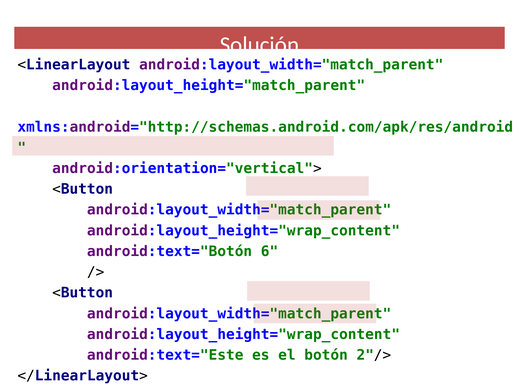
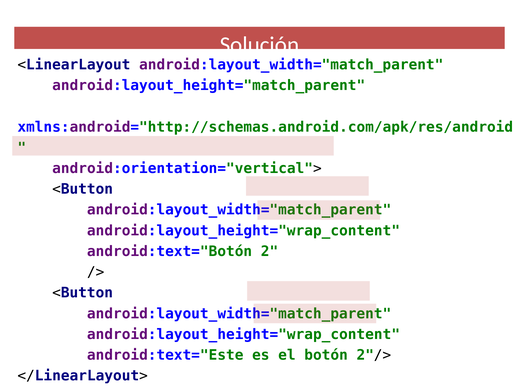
6: 6 -> 2 (270, 252)
